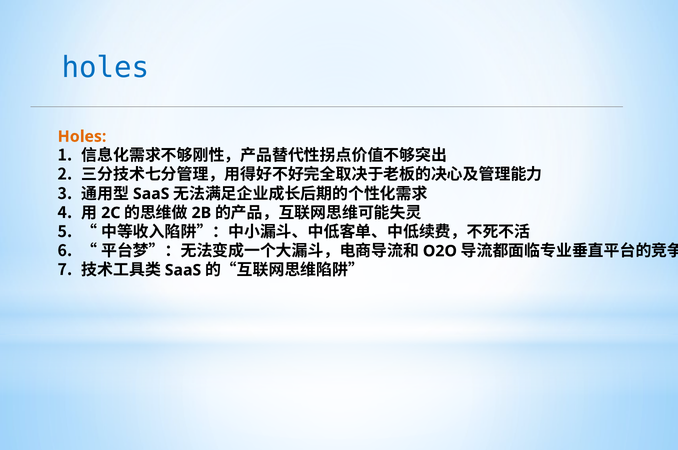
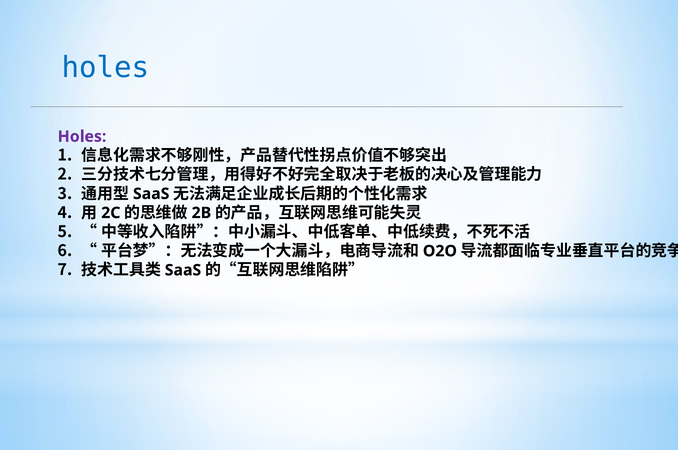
Holes colour: orange -> purple (82, 136)
